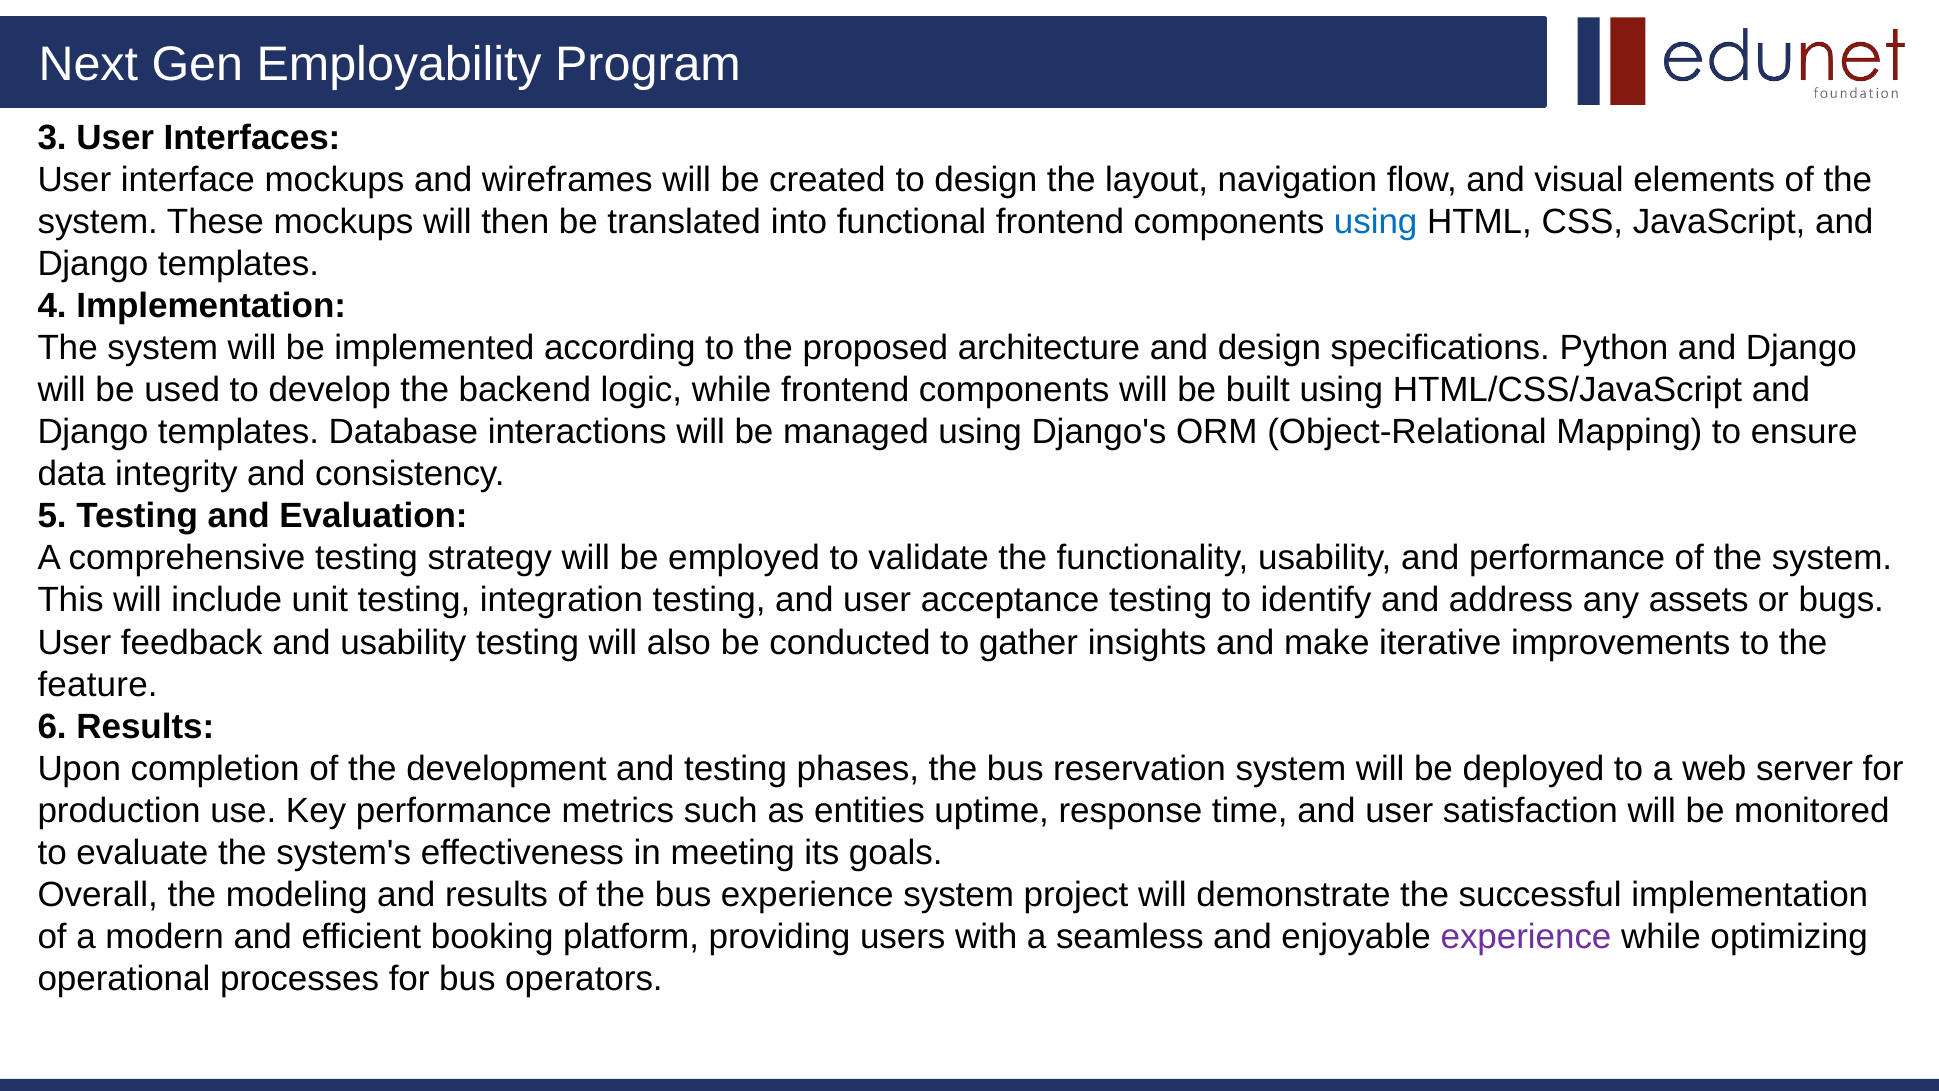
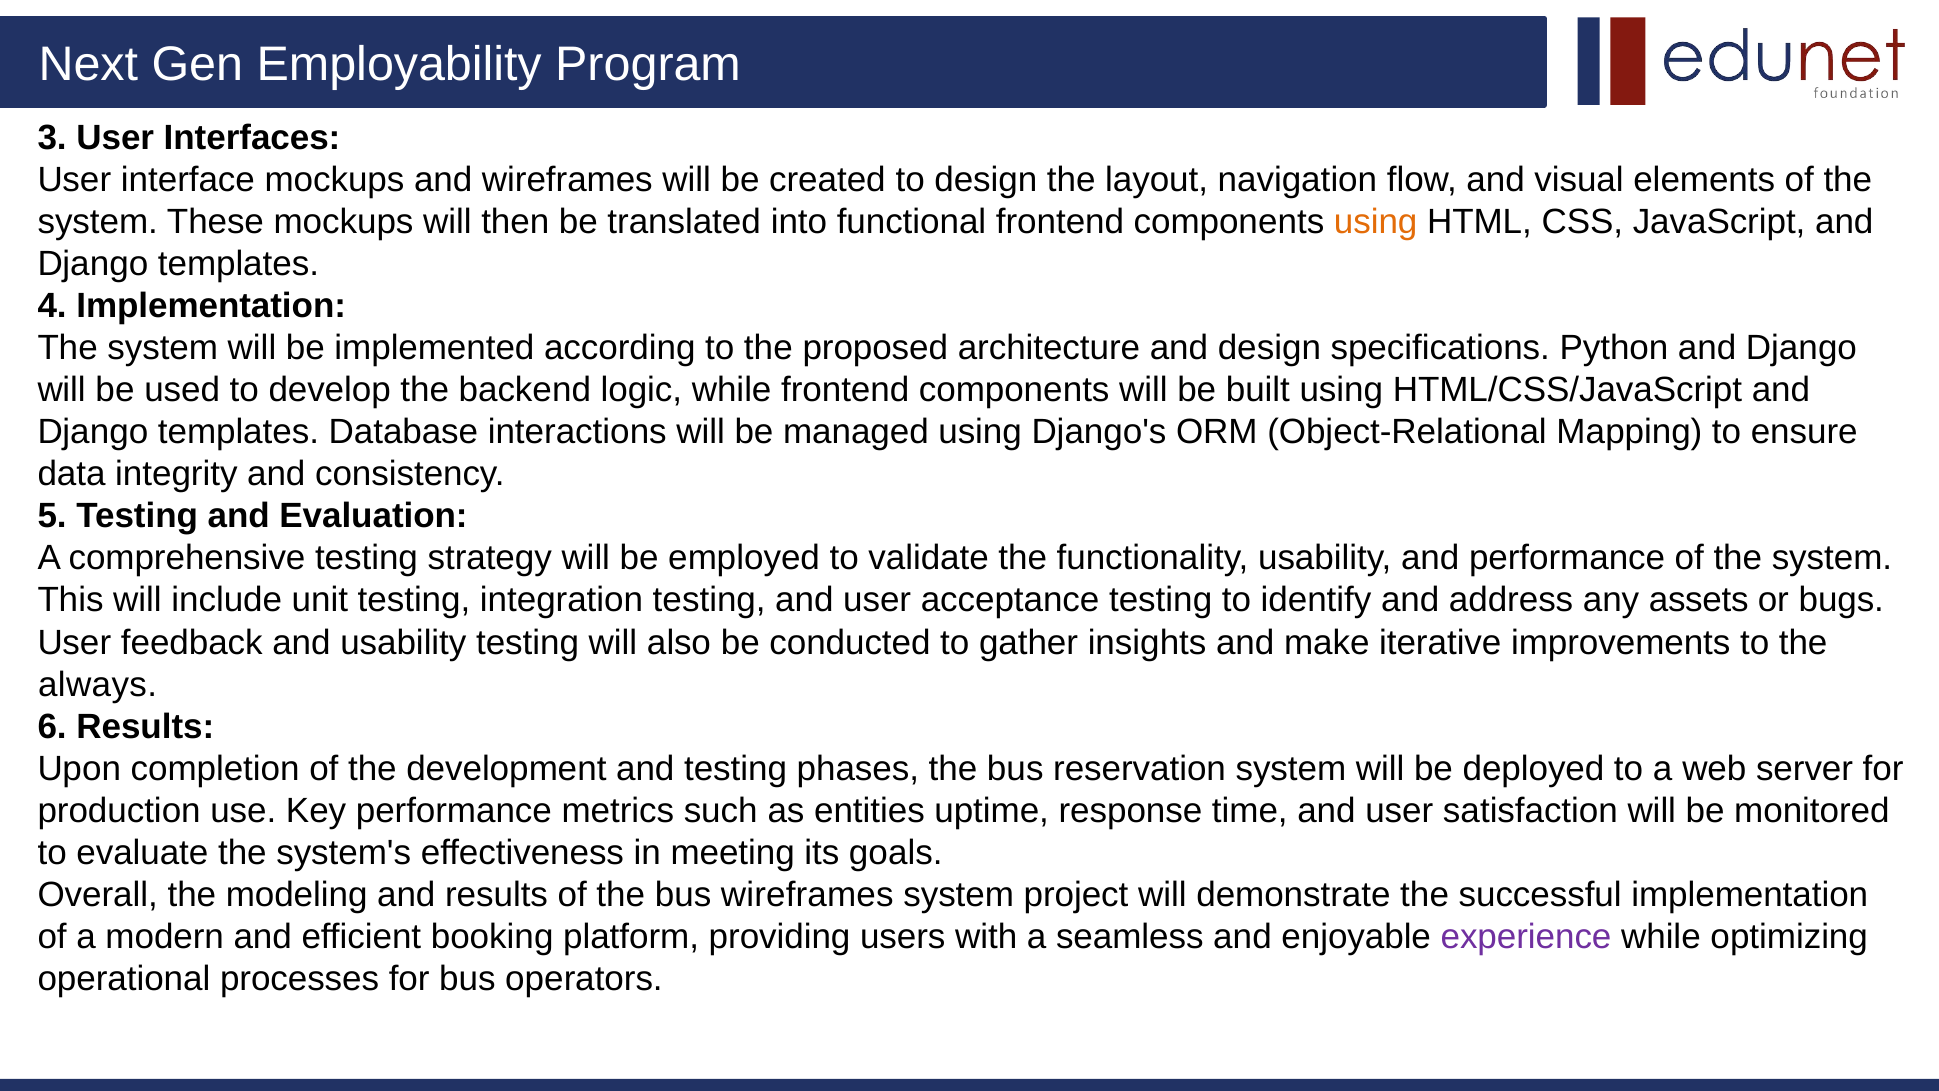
using colour: blue -> orange (1376, 222)
feature: feature -> always (98, 684)
bus experience: experience -> wireframes (807, 895)
